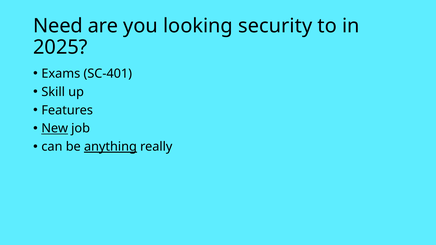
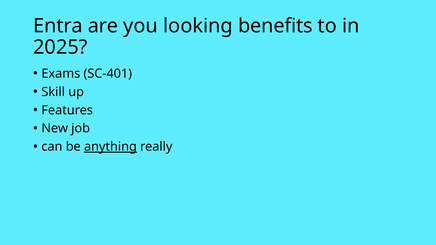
Need: Need -> Entra (58, 26)
security: security -> benefits (275, 26)
New underline: present -> none (55, 129)
